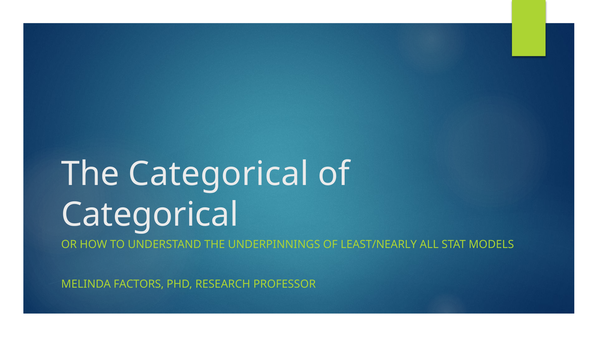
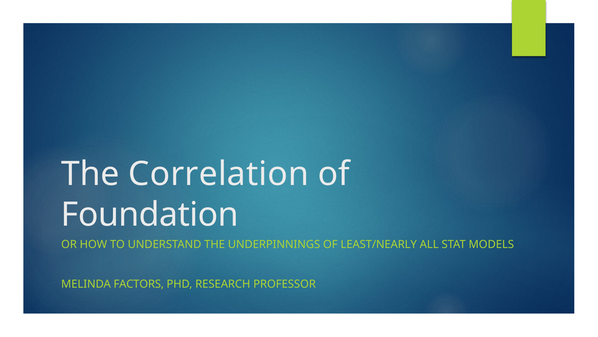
The Categorical: Categorical -> Correlation (219, 174)
Categorical: Categorical -> Foundation (150, 214)
